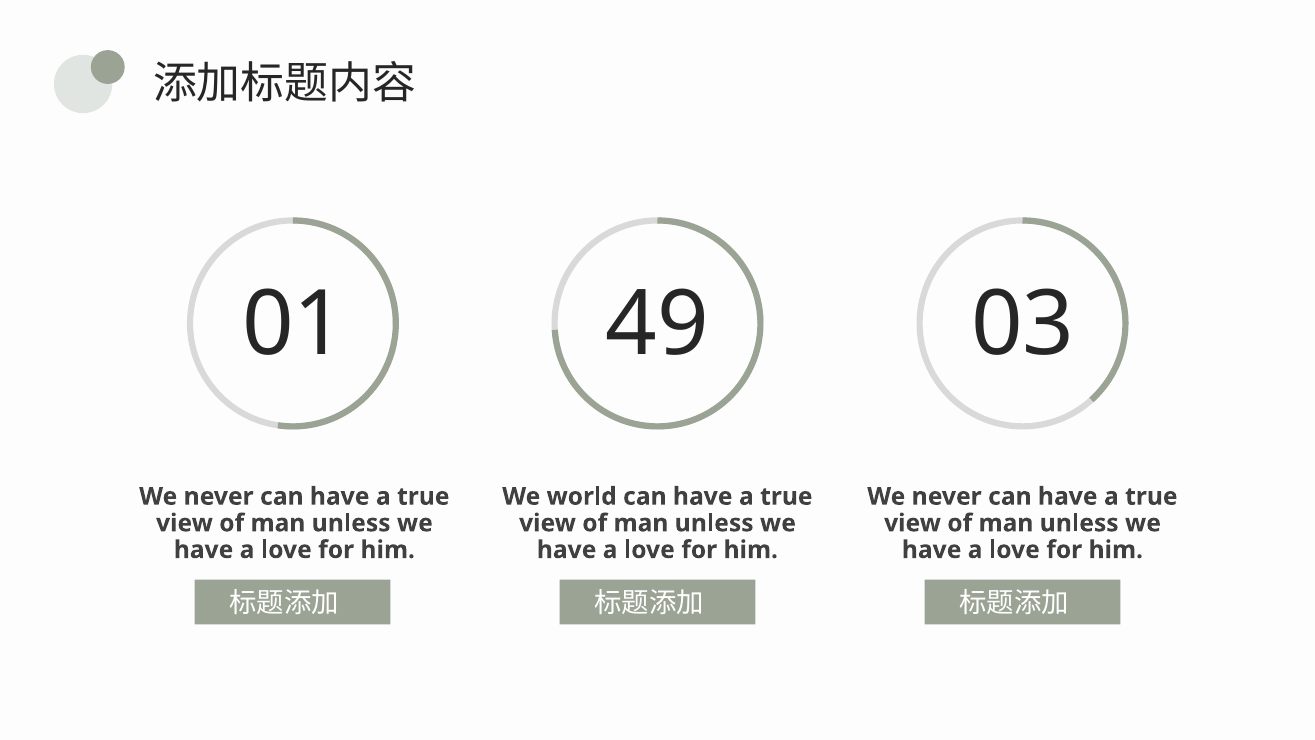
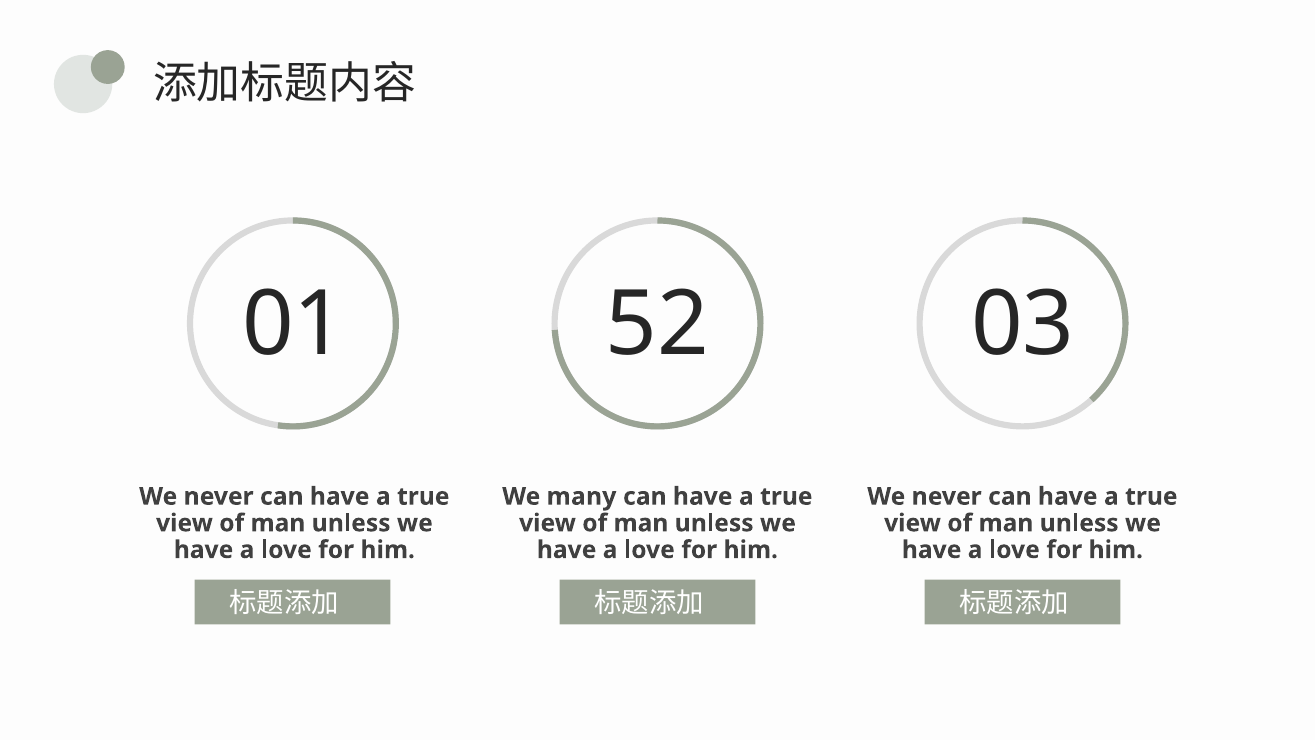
49: 49 -> 52 (657, 325)
world: world -> many (582, 496)
